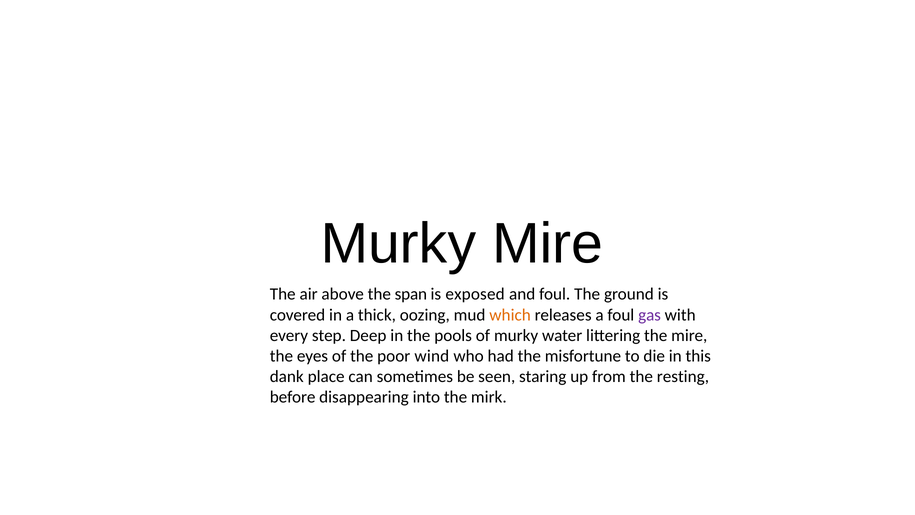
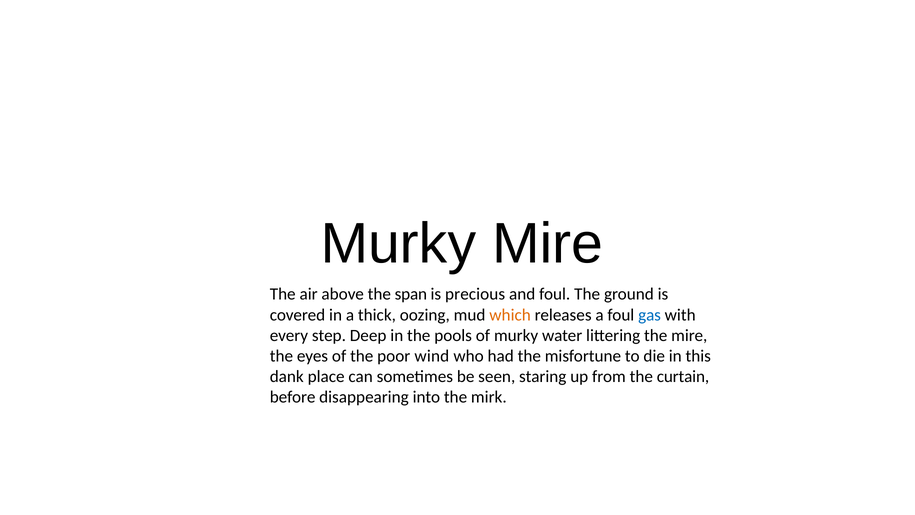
exposed: exposed -> precious (475, 294)
gas colour: purple -> blue (650, 315)
resting: resting -> curtain (683, 376)
